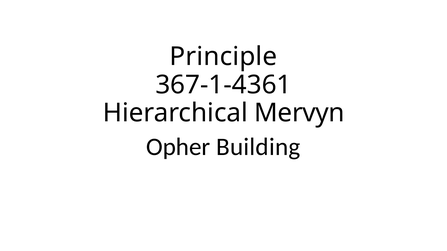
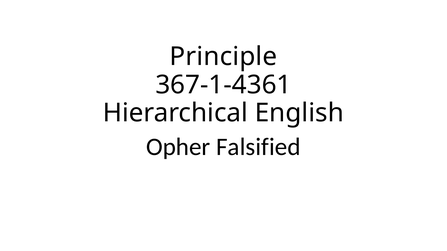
Mervyn: Mervyn -> English (299, 113)
Building: Building -> Falsified (258, 147)
